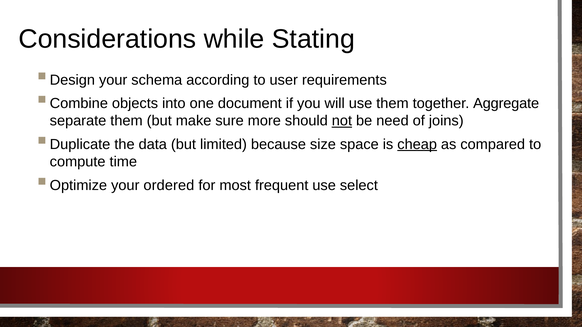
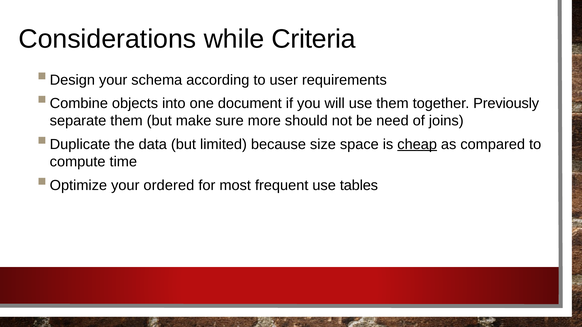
Stating: Stating -> Criteria (313, 39)
Aggregate: Aggregate -> Previously (506, 103)
not underline: present -> none (342, 121)
select: select -> tables (359, 185)
